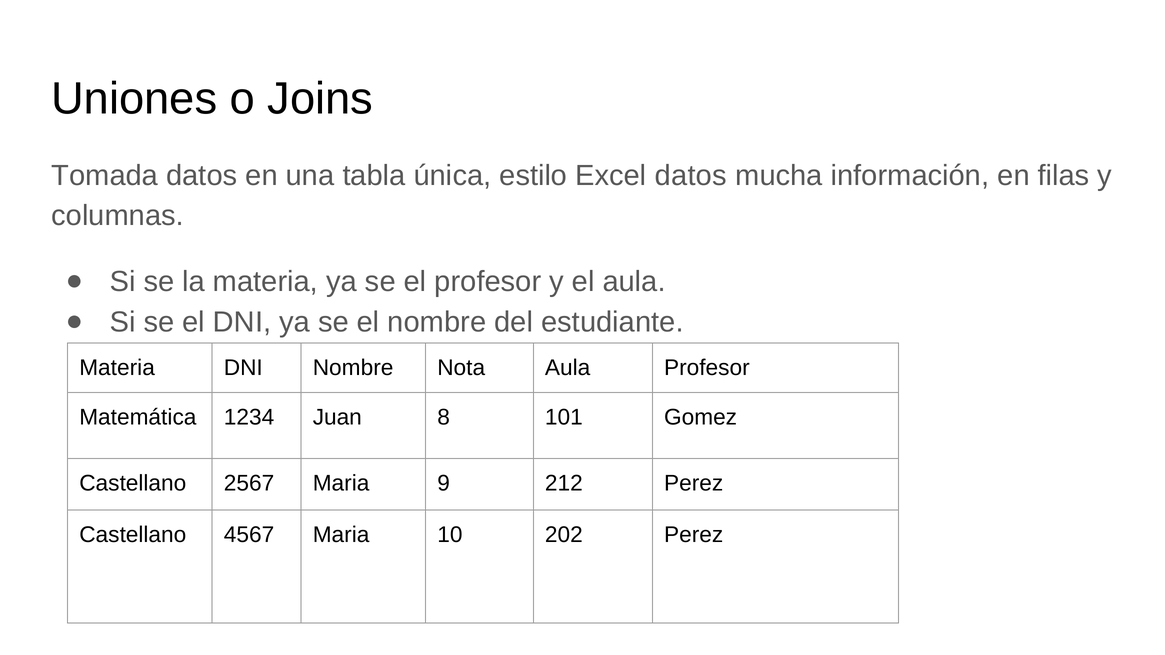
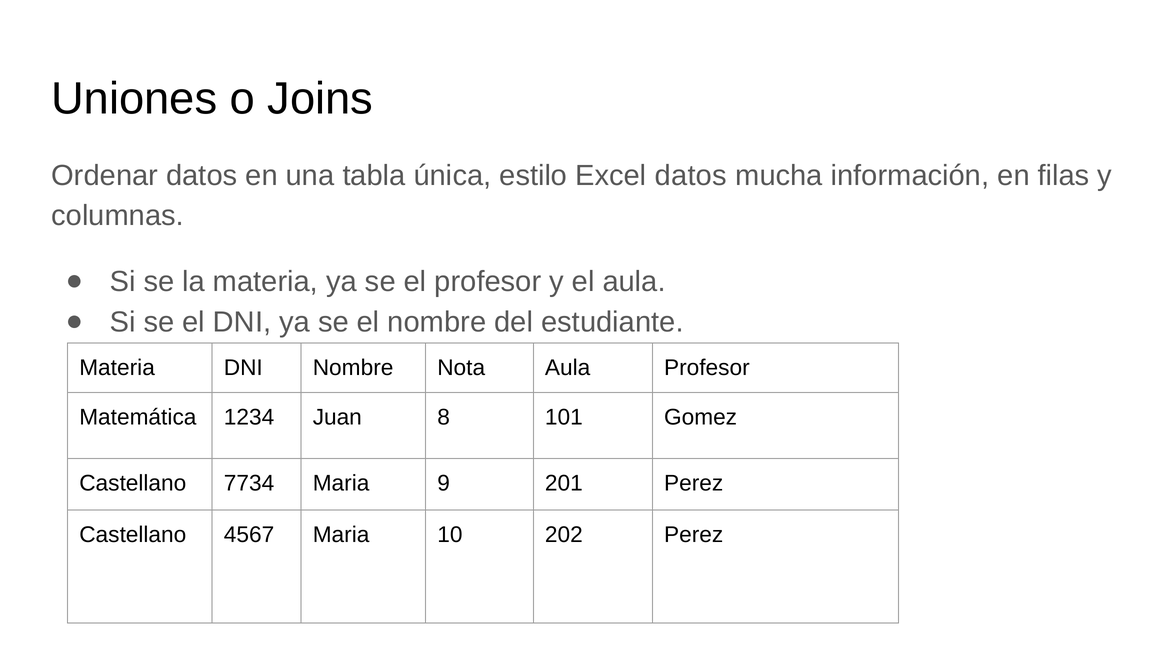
Tomada: Tomada -> Ordenar (105, 176)
2567: 2567 -> 7734 (249, 483)
212: 212 -> 201 (564, 483)
